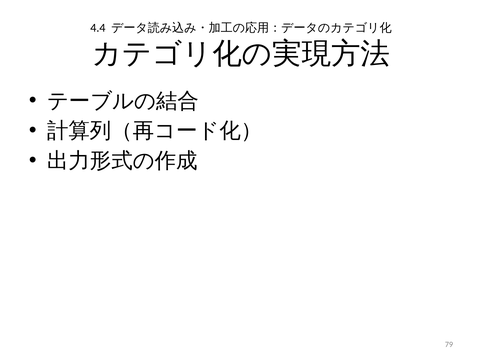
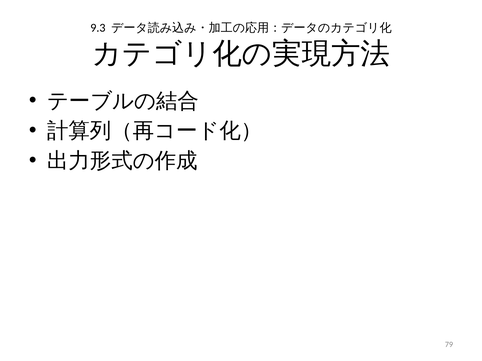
4.4: 4.4 -> 9.3 (98, 28)
